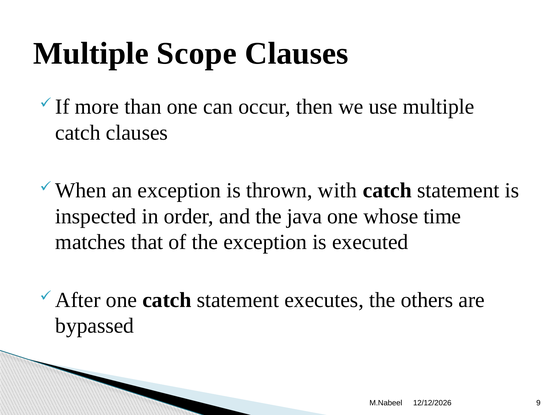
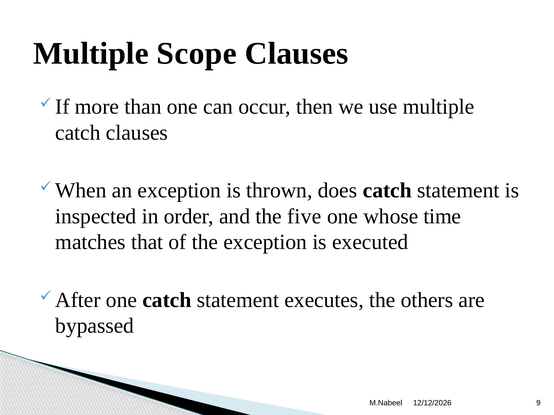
with: with -> does (337, 191)
java: java -> five (304, 217)
